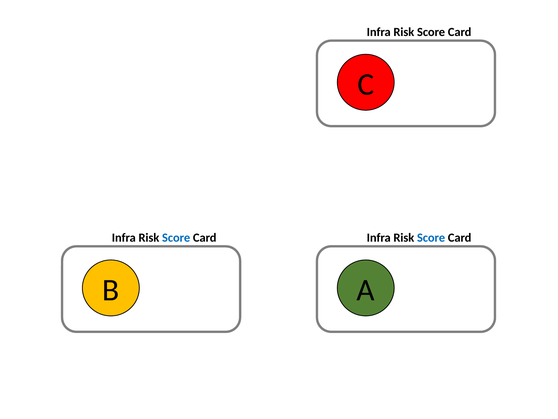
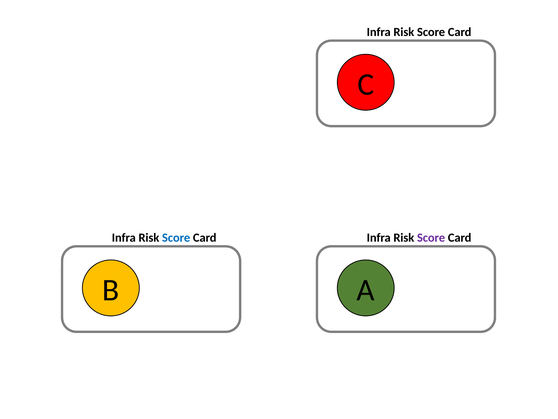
Score colour: blue -> purple (431, 238)
